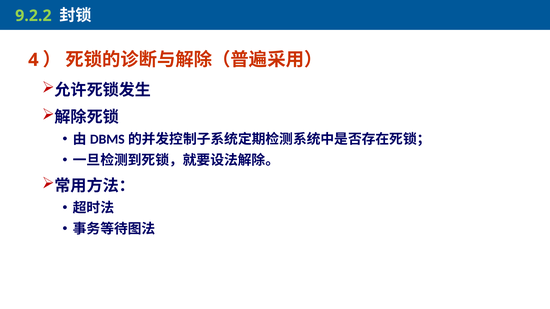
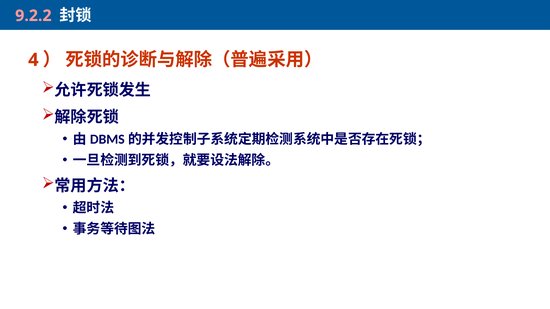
9.2.2 colour: light green -> pink (33, 16)
